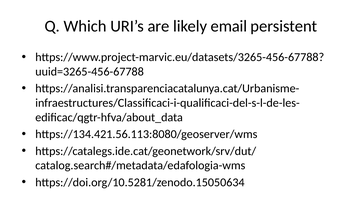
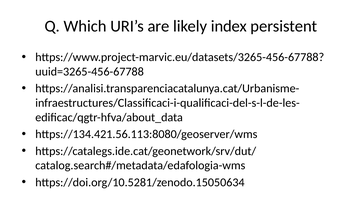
email: email -> index (229, 26)
